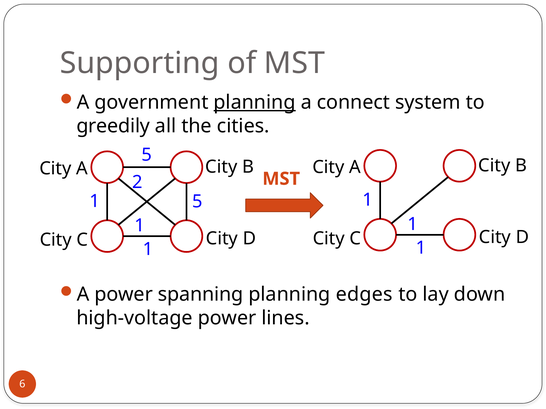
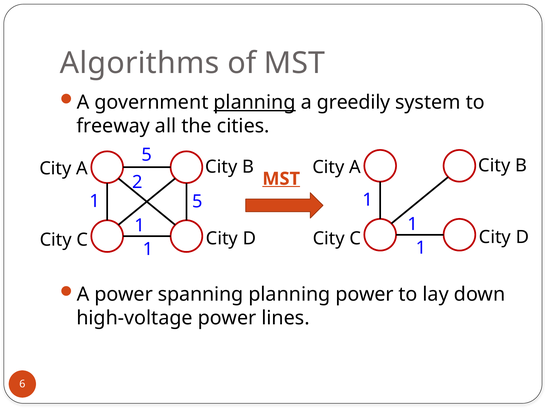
Supporting: Supporting -> Algorithms (140, 63)
connect: connect -> greedily (354, 102)
greedily: greedily -> freeway (113, 126)
MST underline: none -> present (281, 179)
planning edges: edges -> power (365, 295)
